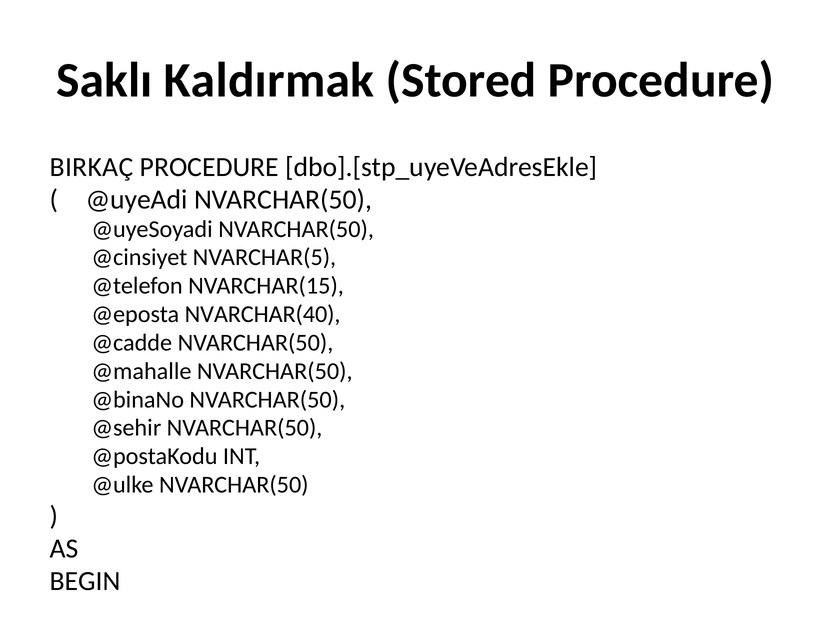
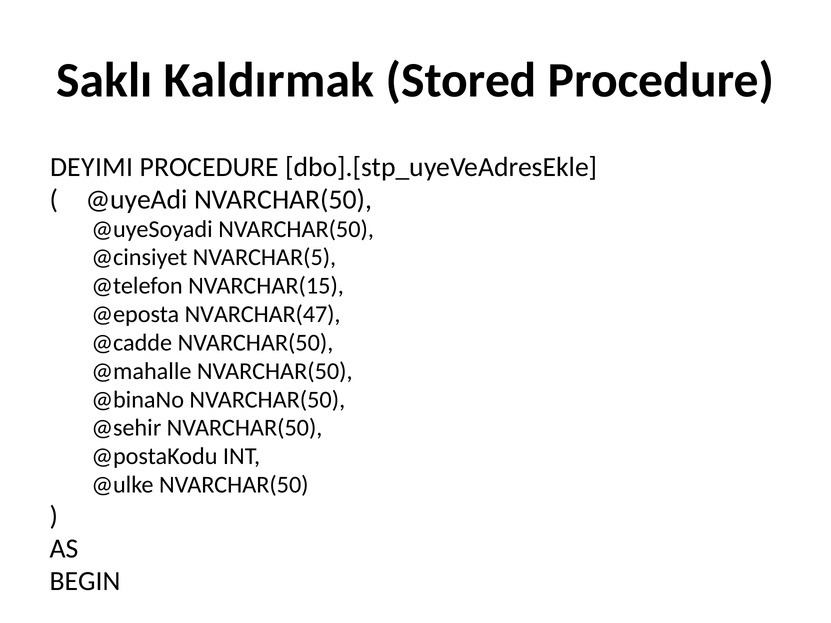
BIRKAÇ: BIRKAÇ -> DEYIMI (92, 167)
NVARCHAR(40: NVARCHAR(40 -> NVARCHAR(47 (263, 314)
